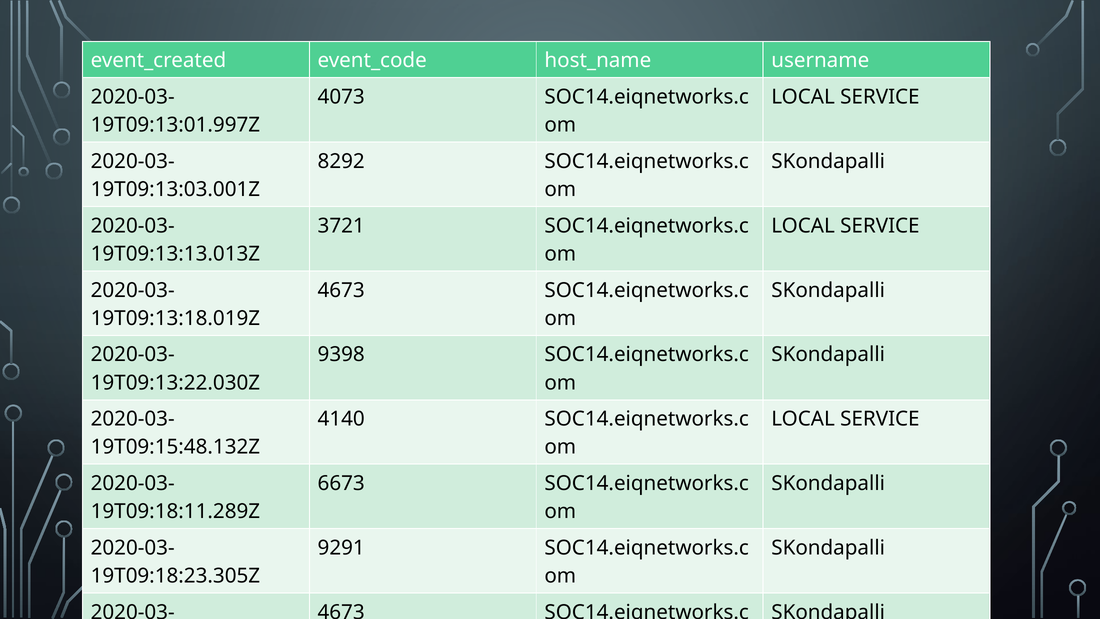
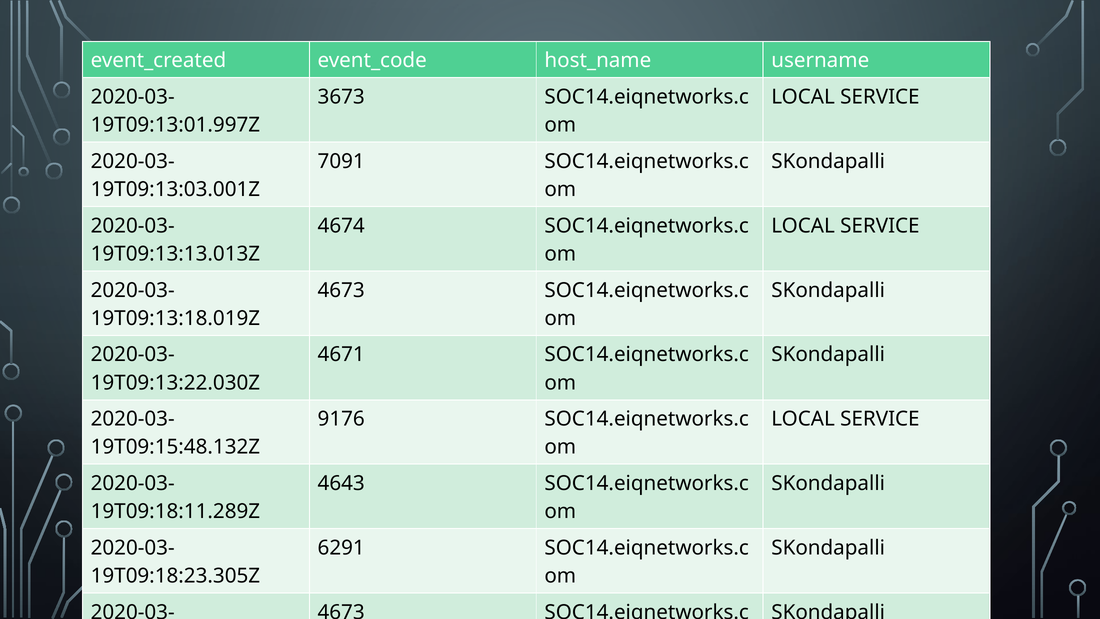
4073: 4073 -> 3673 (341, 97)
8292: 8292 -> 7091 (341, 161)
3721: 3721 -> 4674 (341, 226)
9398: 9398 -> 4671 (341, 355)
4140: 4140 -> 9176 (341, 419)
6673: 6673 -> 4643 (341, 483)
9291: 9291 -> 6291 (341, 548)
